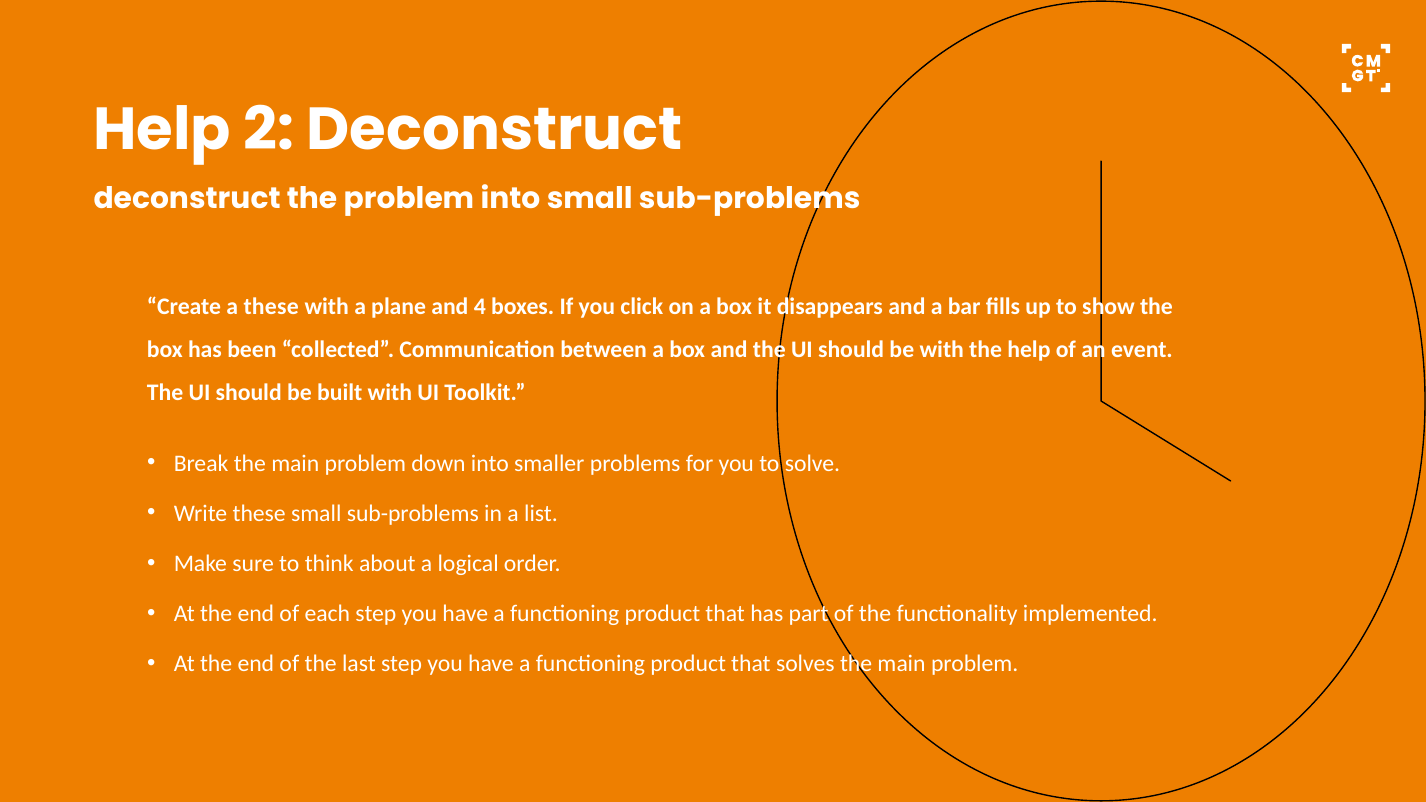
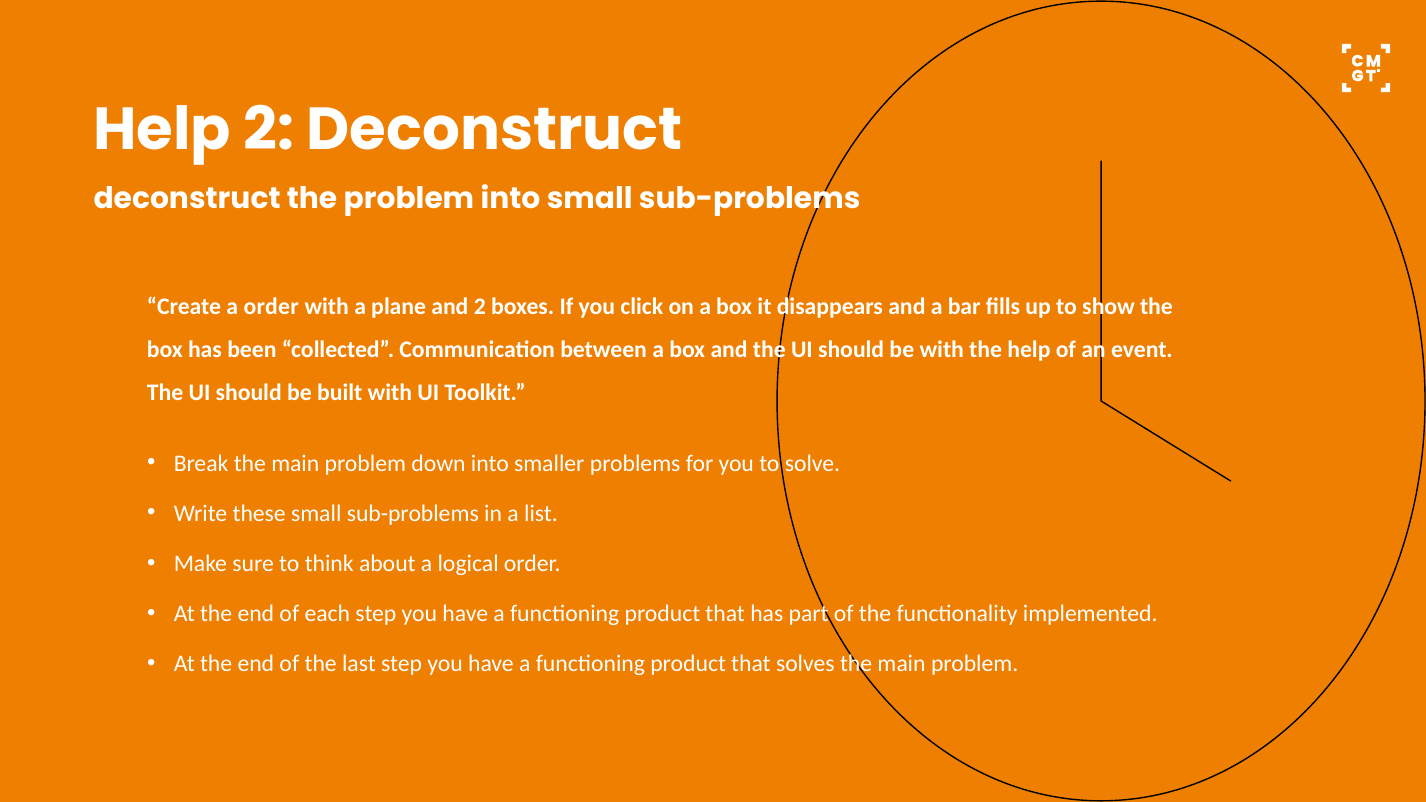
a these: these -> order (271, 307)
and 4: 4 -> 2 (480, 307)
